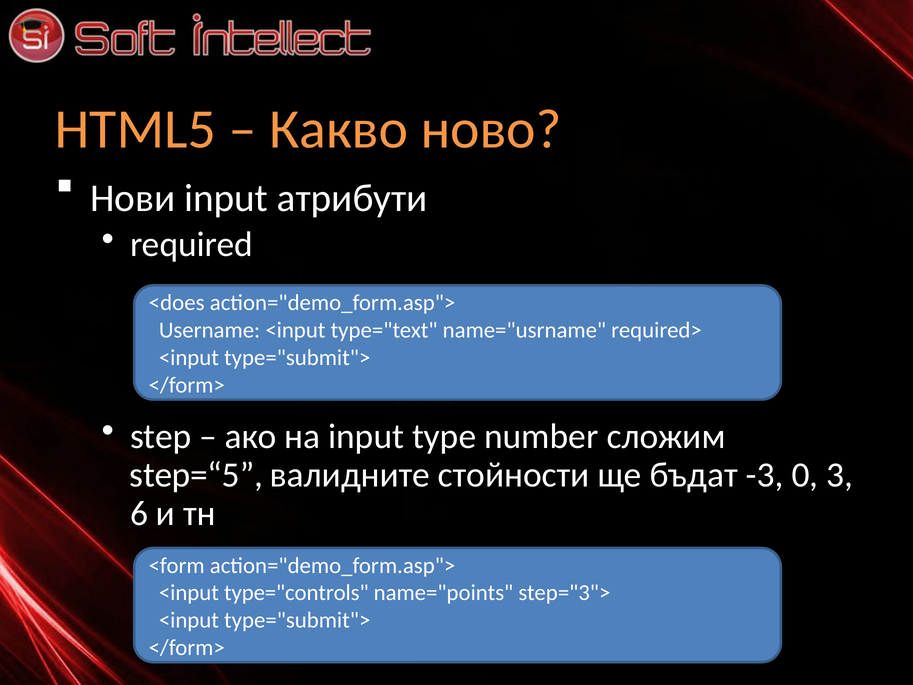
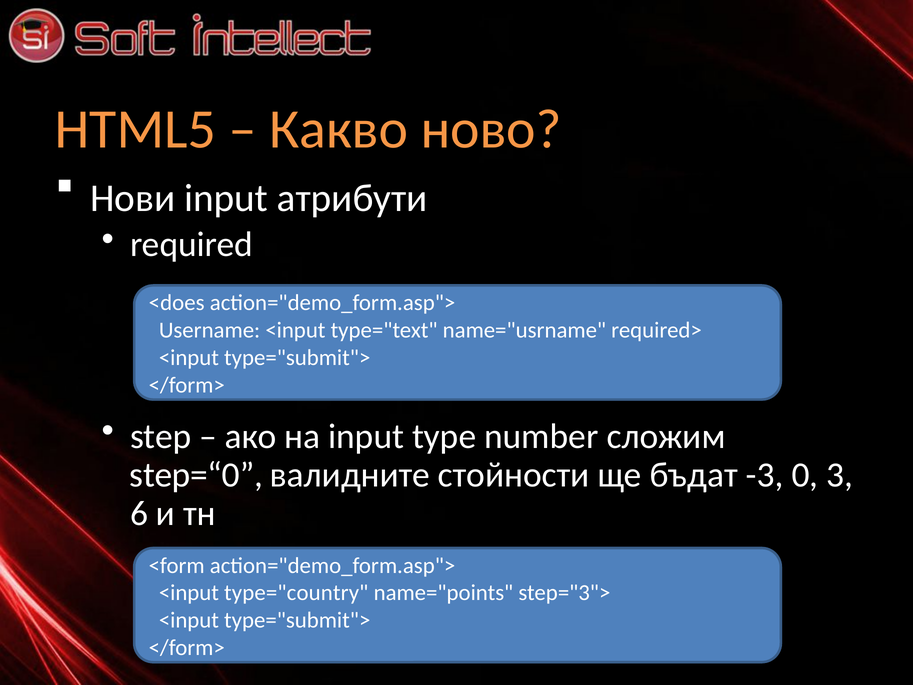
step=“5: step=“5 -> step=“0 (196, 475)
type="controls: type="controls -> type="country (296, 593)
